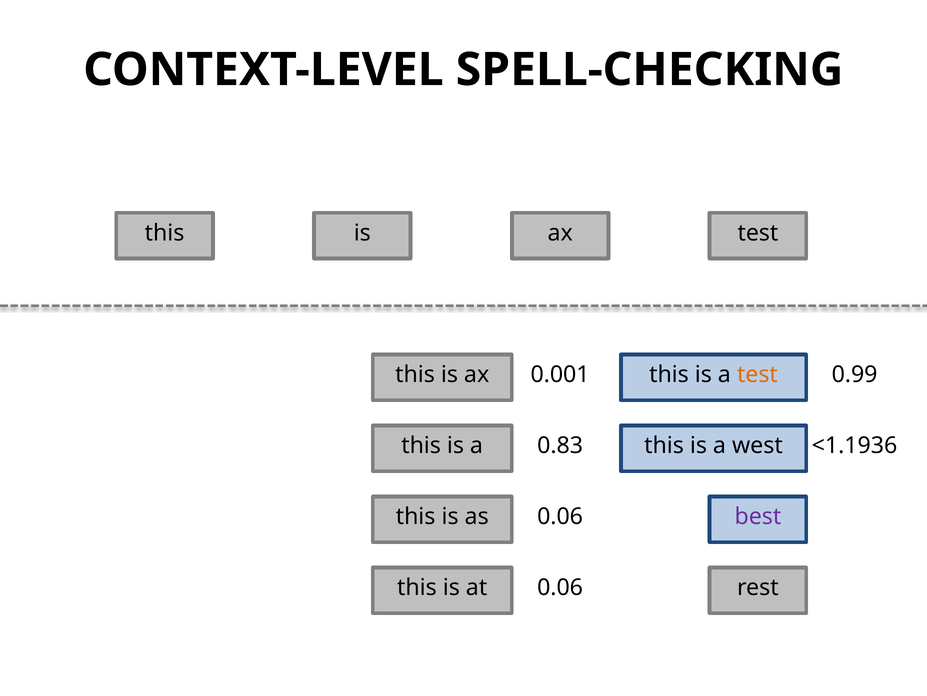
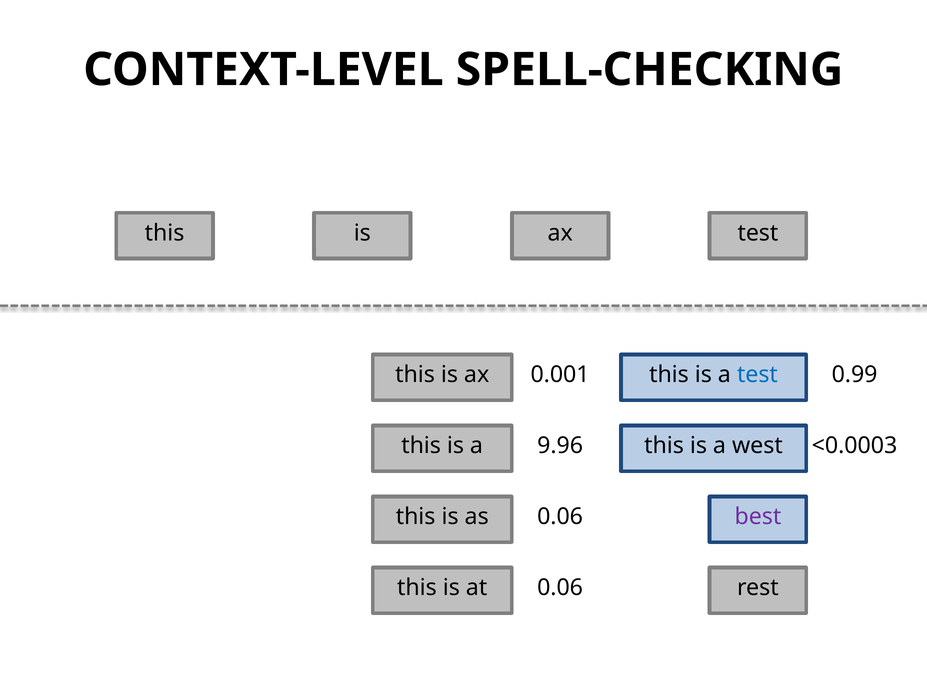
test colour: orange -> blue (757, 374)
0.83: 0.83 -> 9.96 (560, 445)
<1.1936: <1.1936 -> <0.0003 (855, 445)
